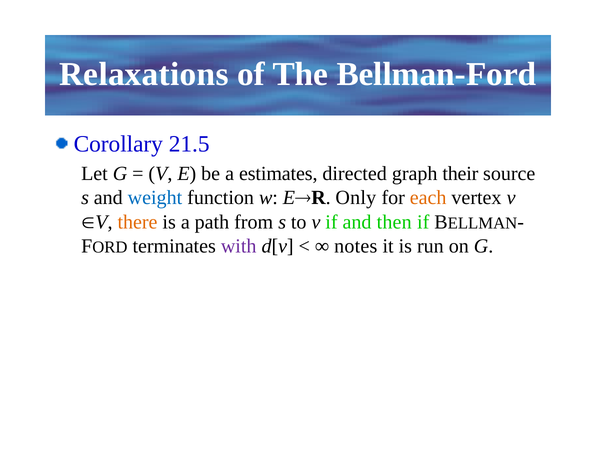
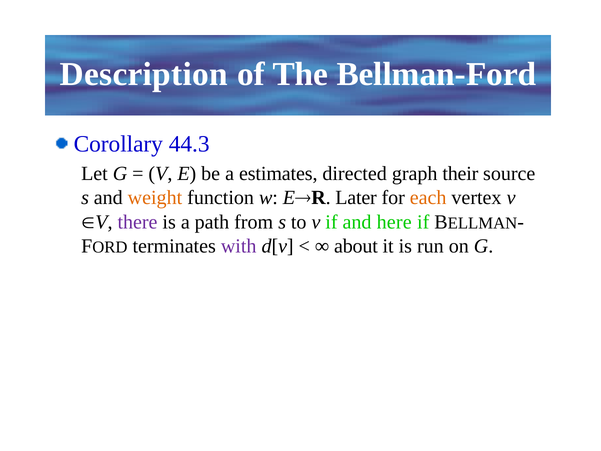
Relaxations: Relaxations -> Description (144, 74)
21.5: 21.5 -> 44.3 (189, 144)
weight colour: blue -> orange (155, 198)
Only: Only -> Later (356, 198)
there colour: orange -> purple (138, 222)
then: then -> here (394, 222)
notes: notes -> about (356, 246)
